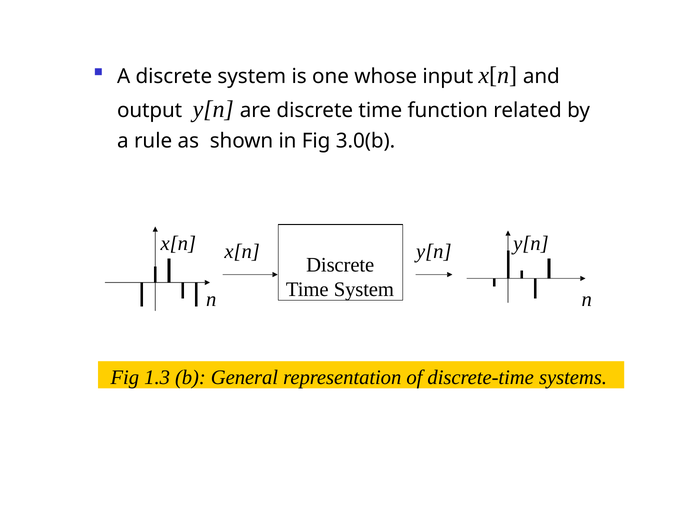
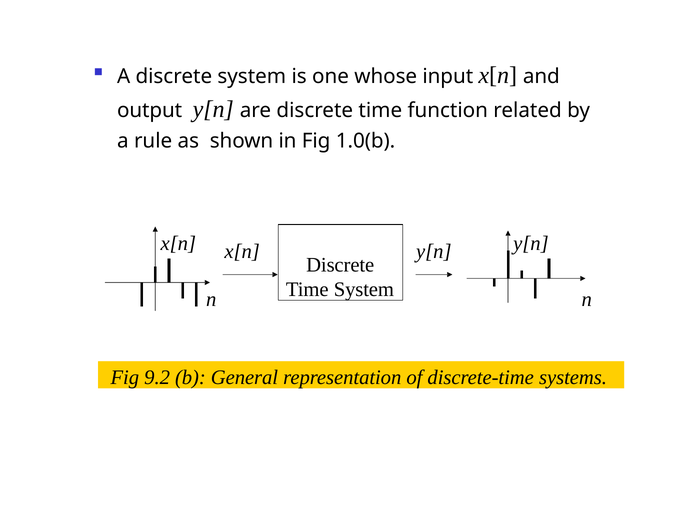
3.0(b: 3.0(b -> 1.0(b (366, 141)
1.3: 1.3 -> 9.2 (157, 378)
